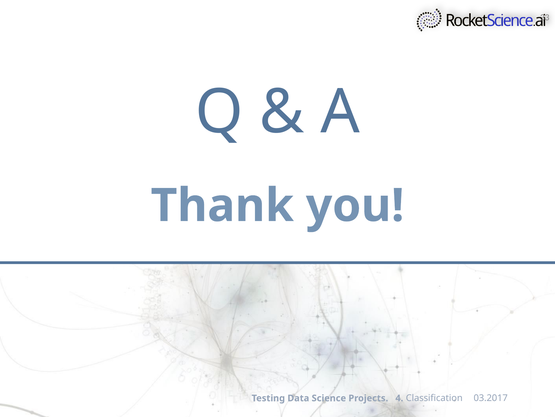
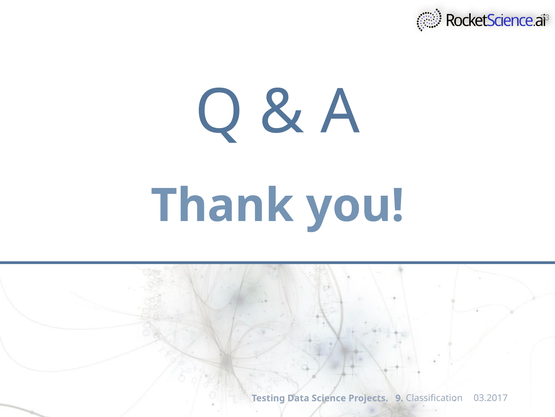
4: 4 -> 9 (399, 398)
